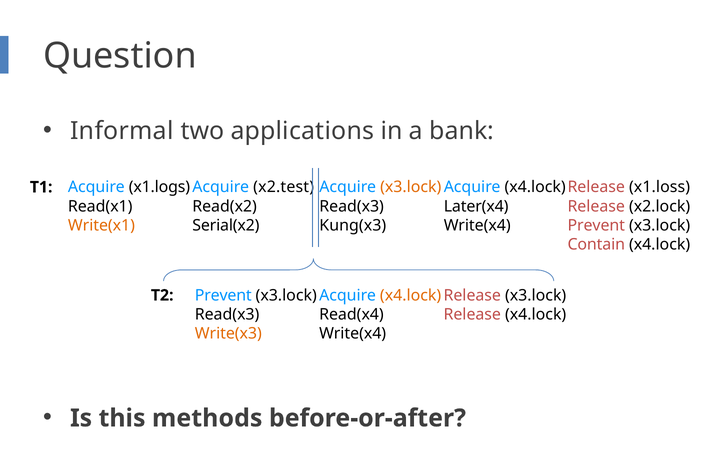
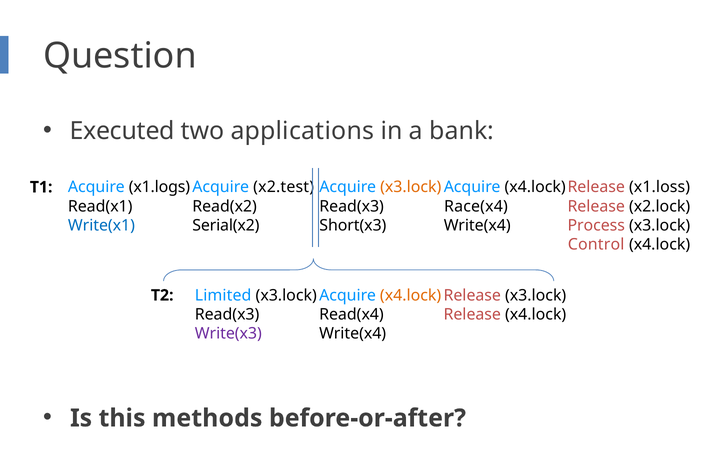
Informal: Informal -> Executed (122, 131)
Later(x4: Later(x4 -> Race(x4 (476, 206)
Write(x1 colour: orange -> blue (101, 225)
Kung(x3: Kung(x3 -> Short(x3 (353, 225)
Prevent: Prevent -> Process (596, 225)
Contain: Contain -> Control (596, 244)
Prevent: Prevent -> Limited (223, 295)
Write(x3 colour: orange -> purple (228, 333)
